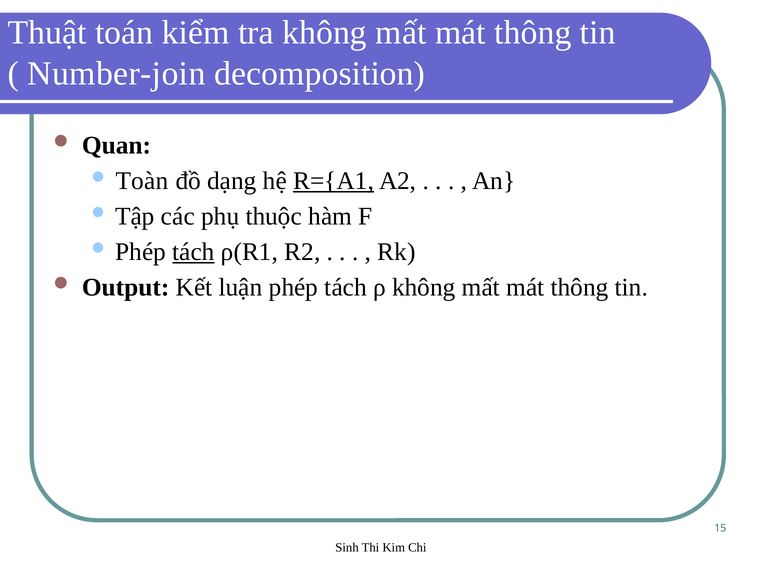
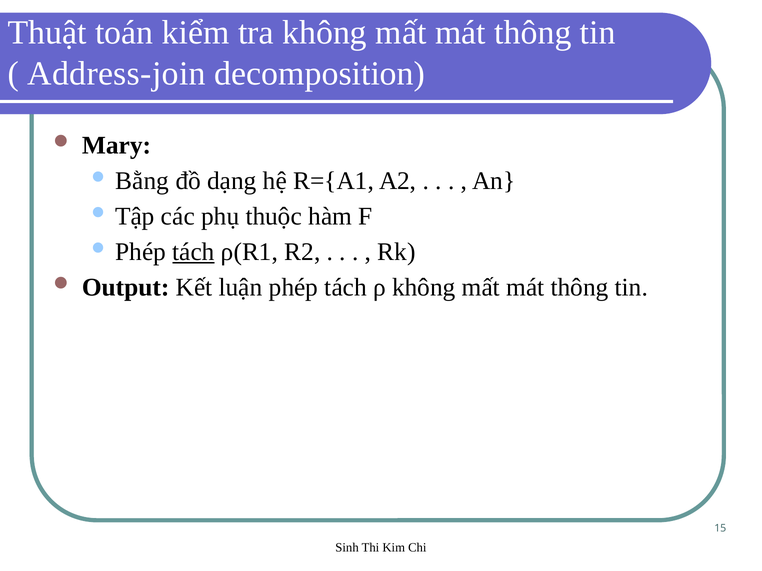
Number-join: Number-join -> Address-join (116, 73)
Quan: Quan -> Mary (116, 145)
Toàn: Toàn -> Bằng (142, 181)
R={A1 underline: present -> none (334, 181)
